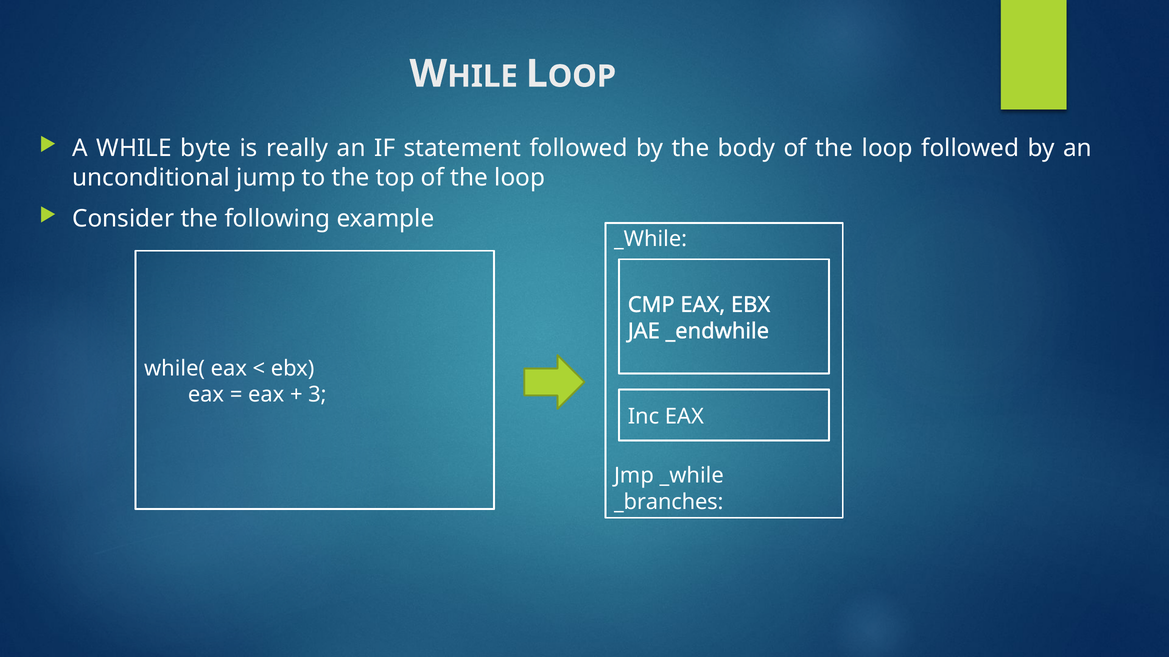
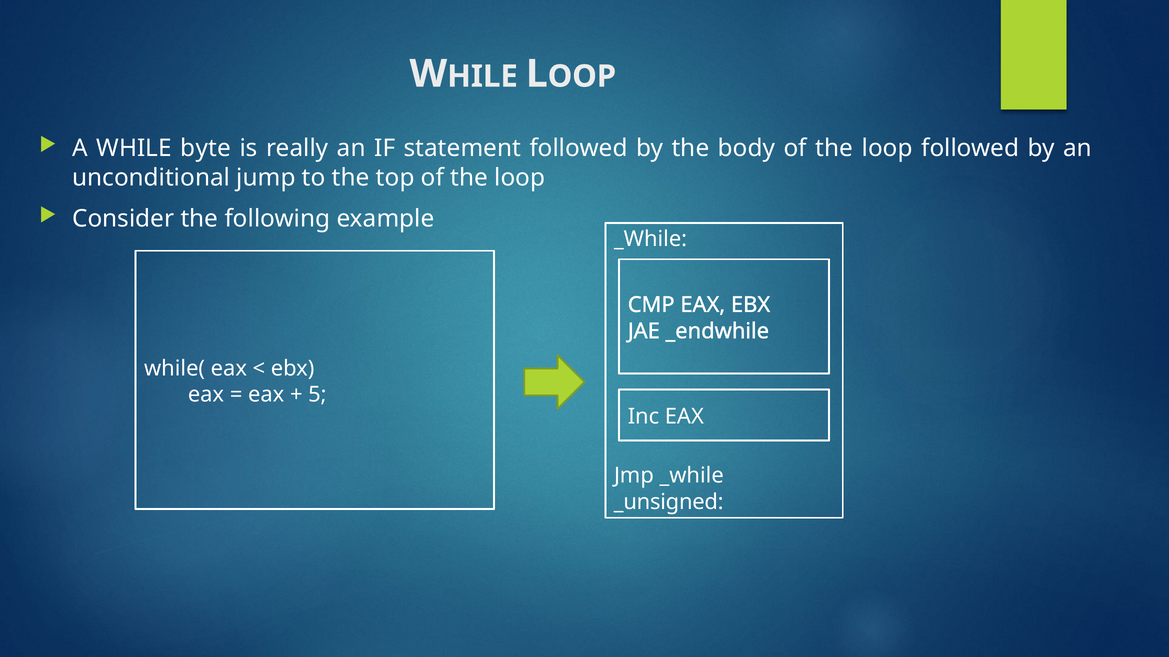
3: 3 -> 5 (317, 395)
_branches: _branches -> _unsigned (669, 502)
